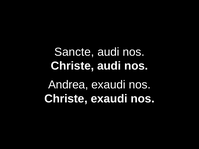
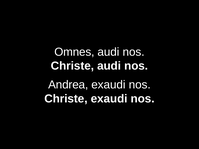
Sancte: Sancte -> Omnes (74, 52)
